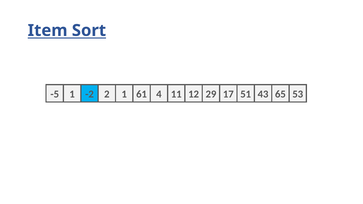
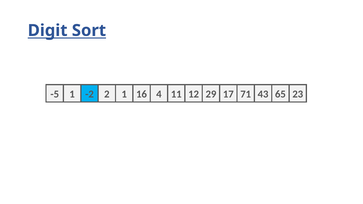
Item: Item -> Digit (48, 30)
61: 61 -> 16 (142, 94)
51: 51 -> 71 (246, 94)
53: 53 -> 23 (298, 94)
